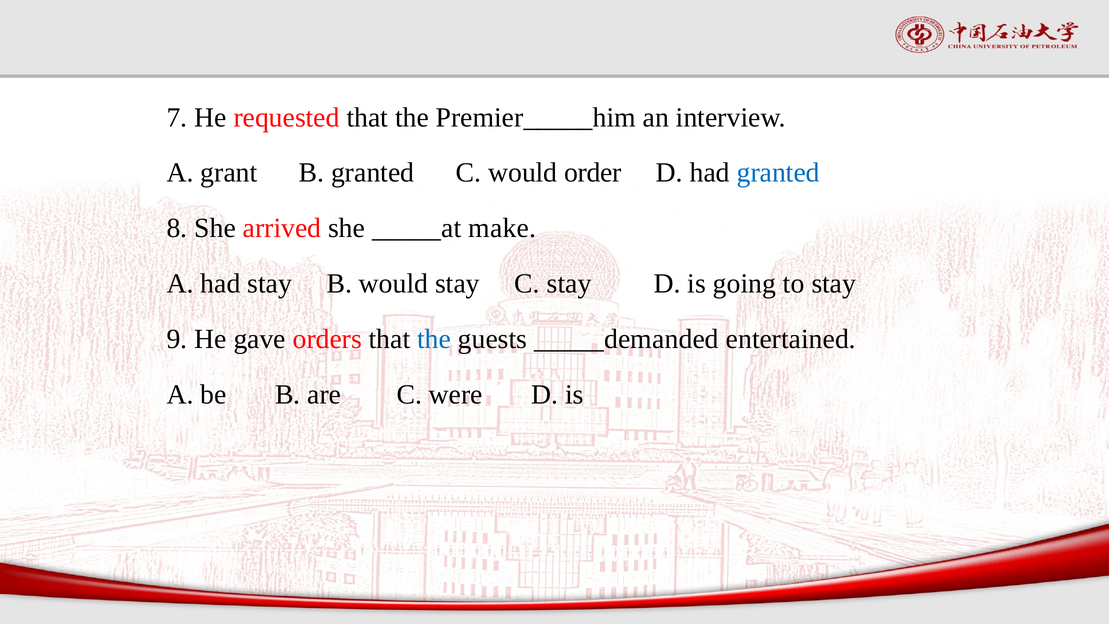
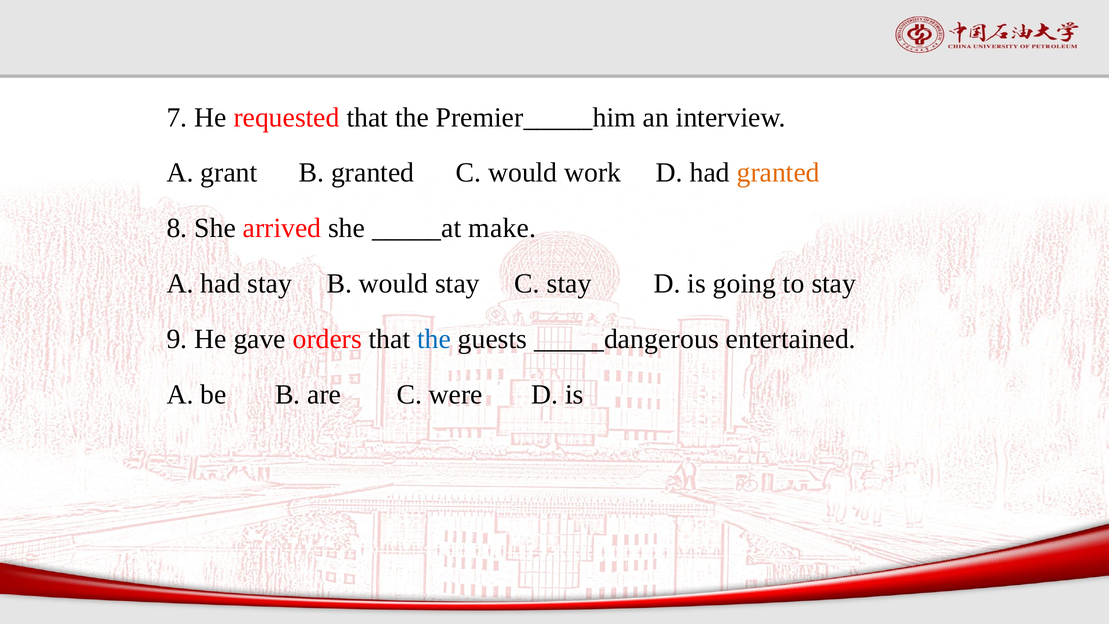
order: order -> work (593, 173)
granted colour: blue -> orange (778, 173)
_____demanded: _____demanded -> _____dangerous (626, 339)
